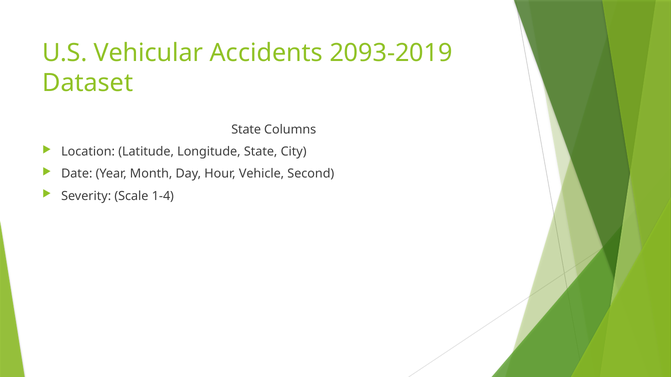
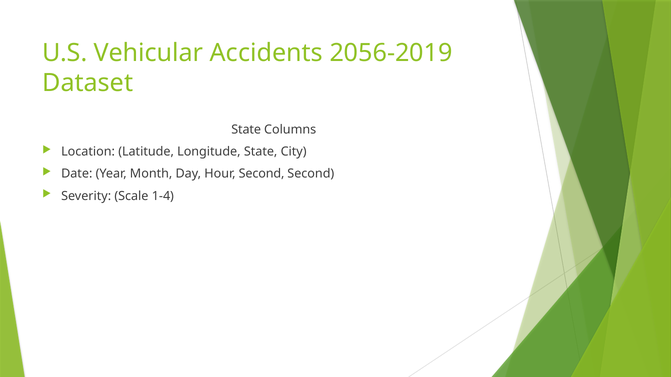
2093-2019: 2093-2019 -> 2056-2019 (391, 53)
Hour Vehicle: Vehicle -> Second (262, 174)
